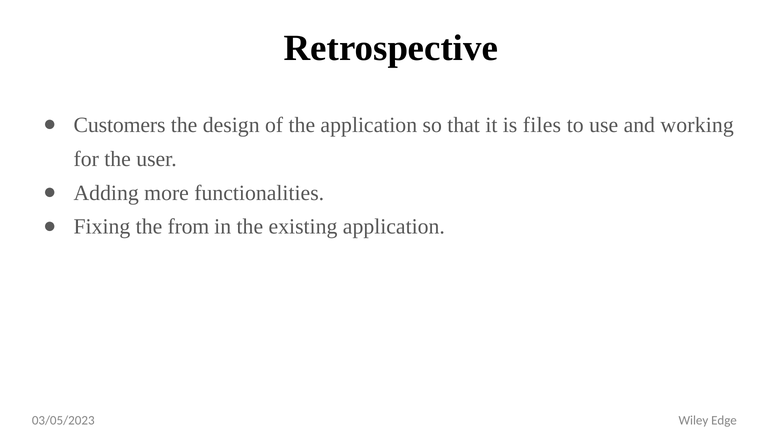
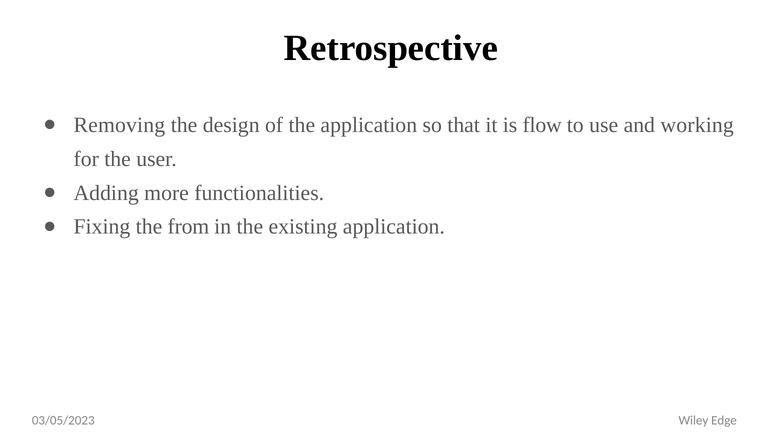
Customers: Customers -> Removing (119, 125)
files: files -> flow (542, 125)
